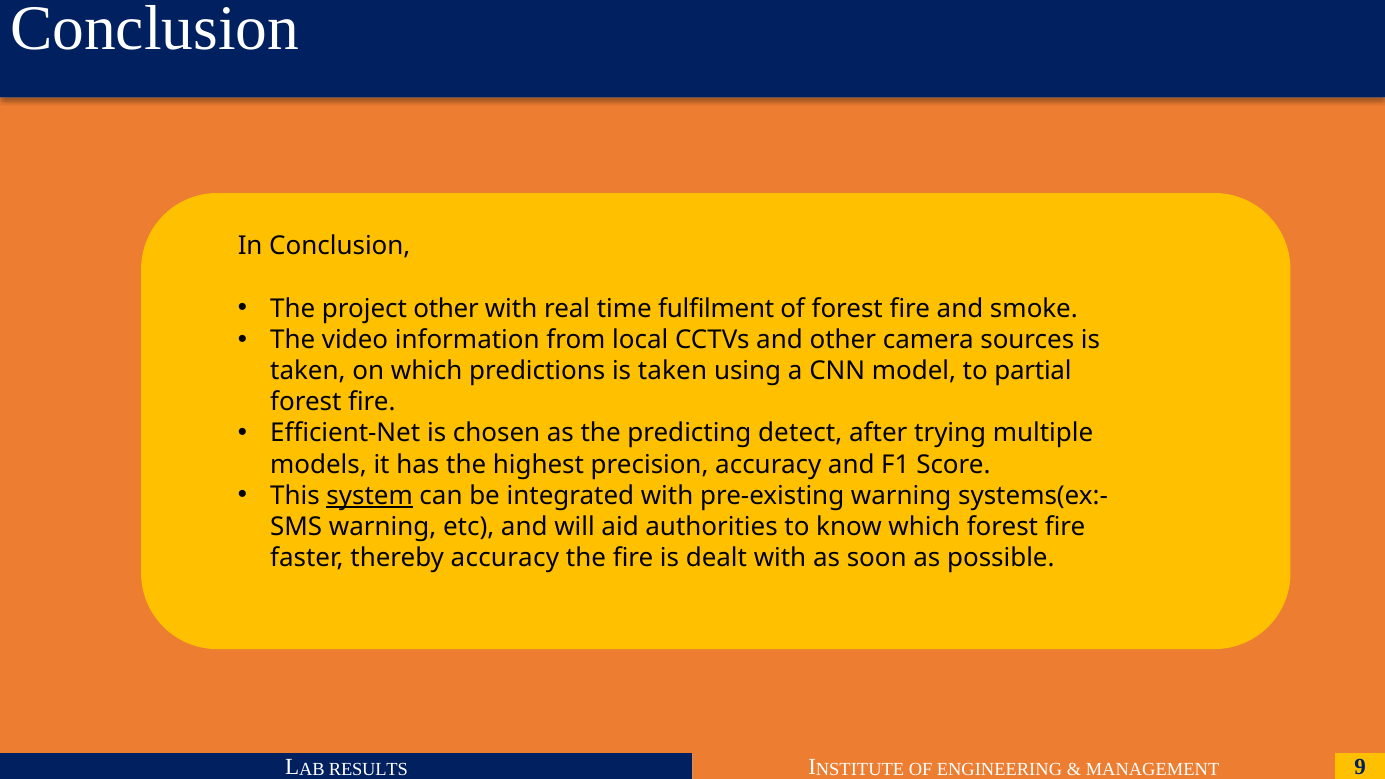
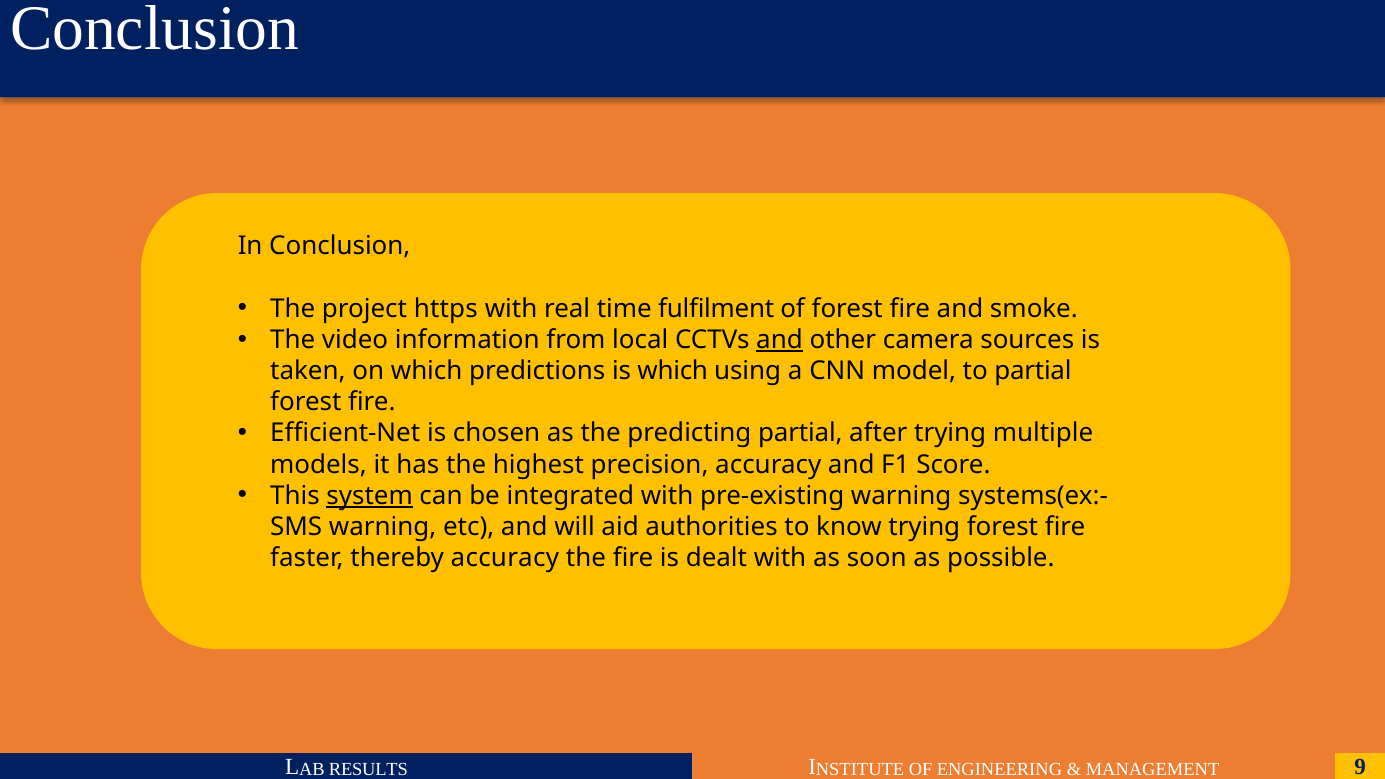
project other: other -> https (446, 309)
and underline: none -> present (780, 340)
predictions is taken: taken -> which (673, 371)
predicting detect: detect -> partial (800, 433)
know which: which -> trying (924, 527)
